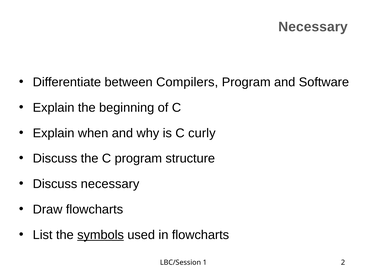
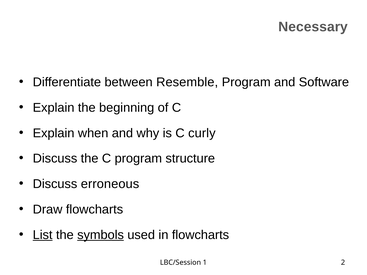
Compilers: Compilers -> Resemble (187, 82)
Discuss necessary: necessary -> erroneous (110, 184)
List underline: none -> present (43, 235)
